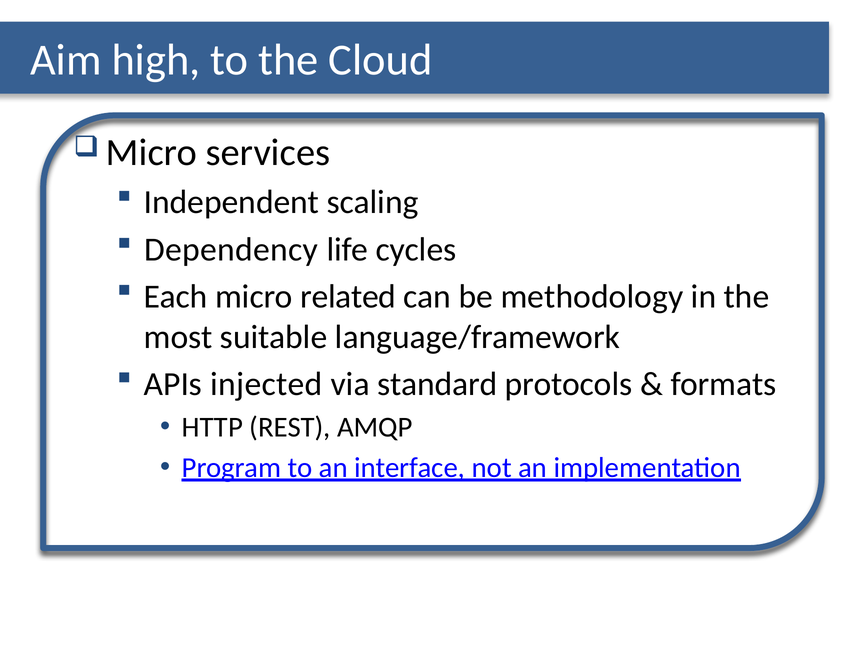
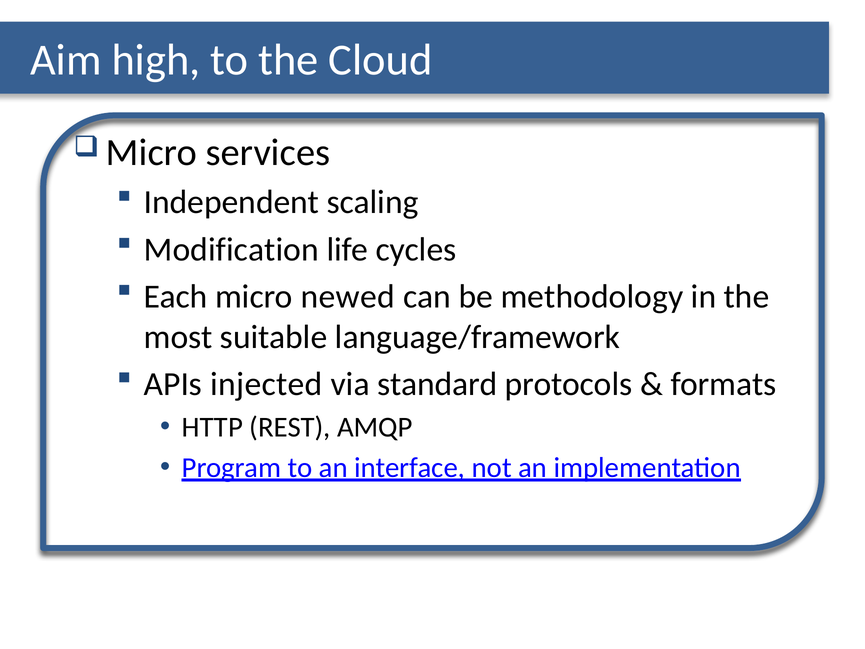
Dependency: Dependency -> Modification (231, 249)
related: related -> newed (348, 297)
